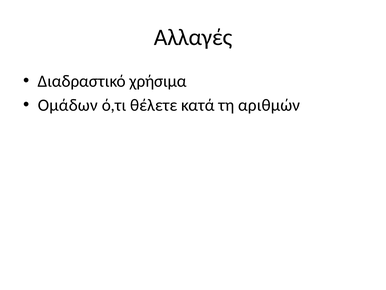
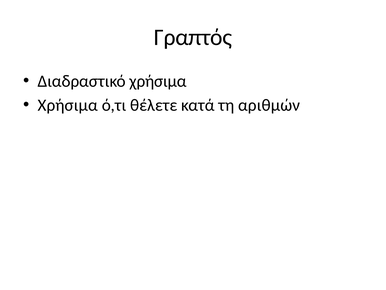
Αλλαγές: Αλλαγές -> Γραπτός (193, 37)
Ομάδων: Ομάδων -> Χρήσιμα (68, 105)
